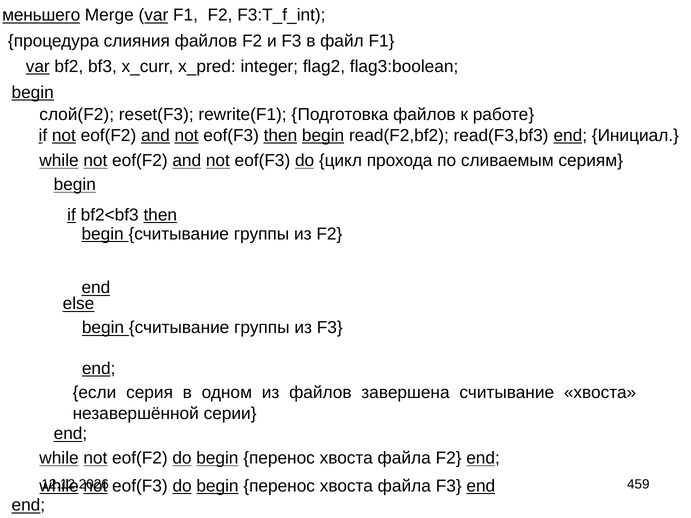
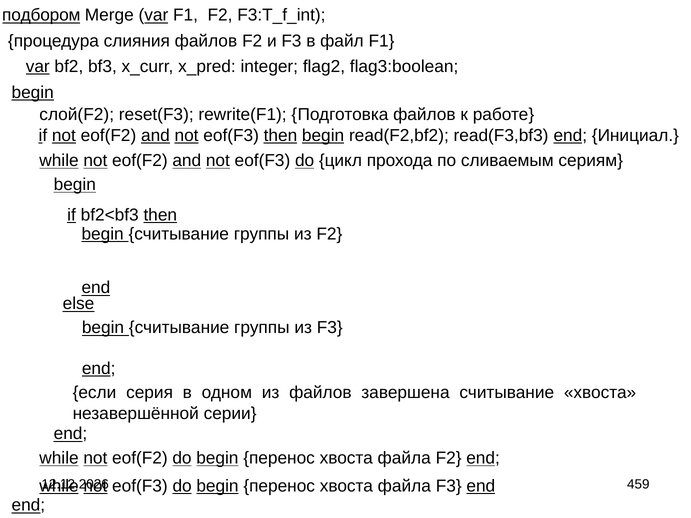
меньшего: меньшего -> подбором (41, 15)
